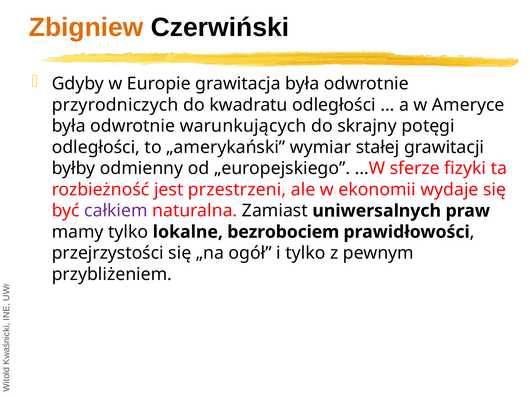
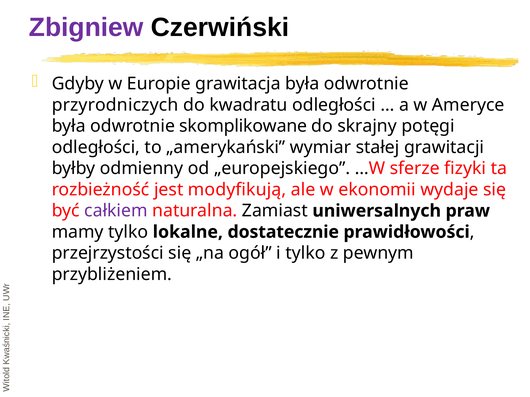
Zbigniew colour: orange -> purple (86, 28)
warunkujących: warunkujących -> skomplikowane (243, 126)
przestrzeni: przestrzeni -> modyfikują (237, 190)
bezrobociem: bezrobociem -> dostatecznie (283, 232)
